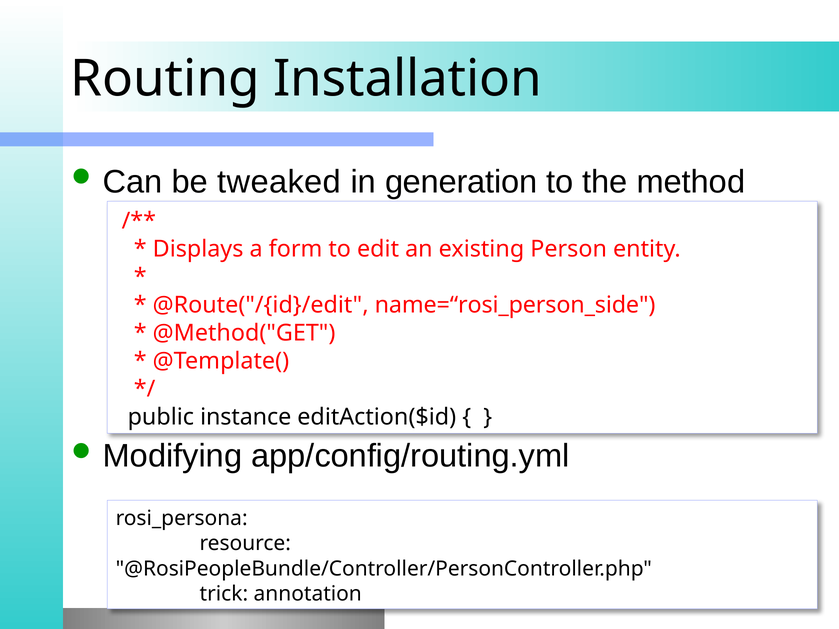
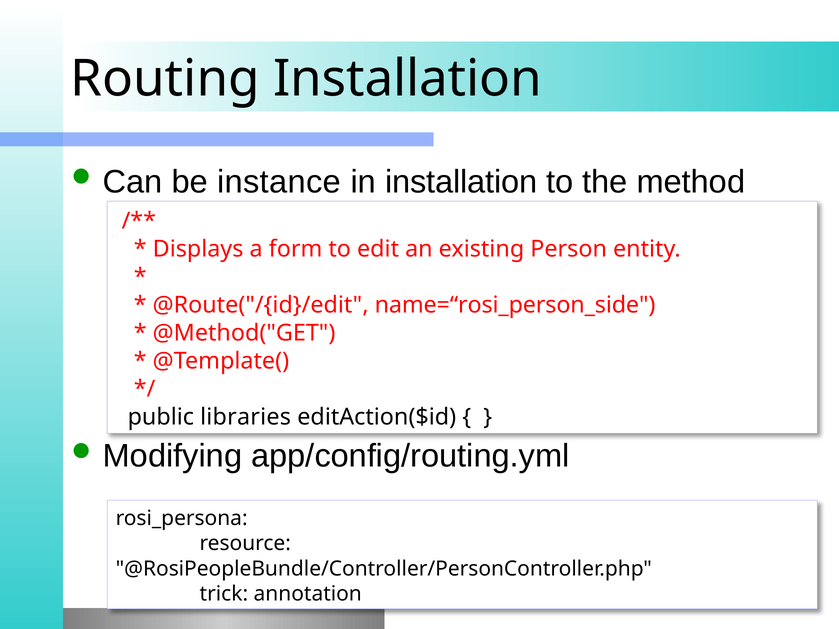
tweaked: tweaked -> instance (279, 182)
in generation: generation -> installation (461, 182)
instance: instance -> libraries (246, 417)
